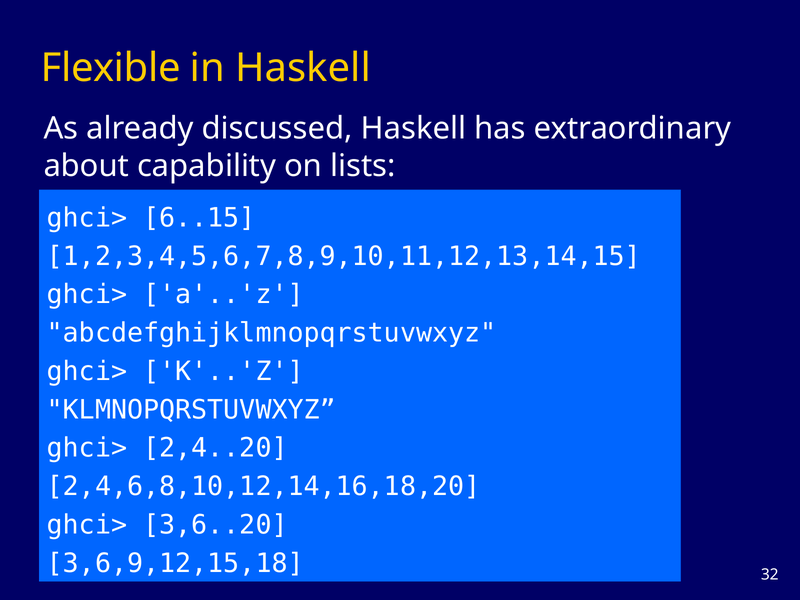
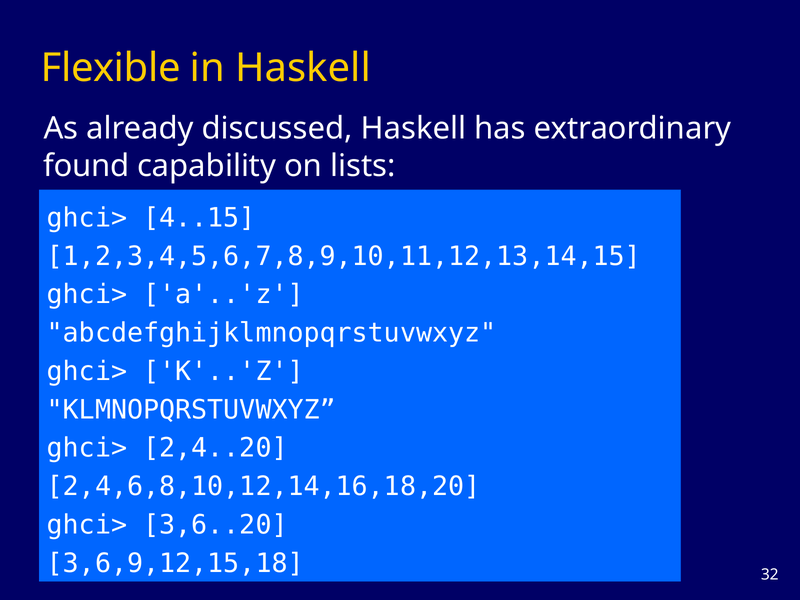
about: about -> found (86, 166)
6..15: 6..15 -> 4..15 (199, 218)
